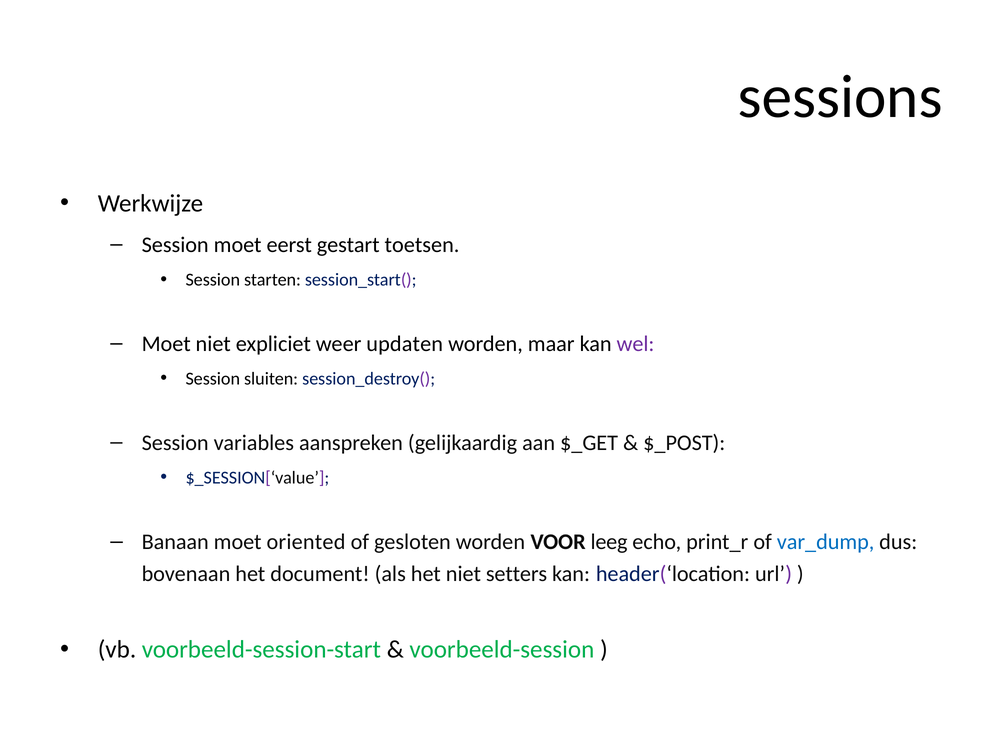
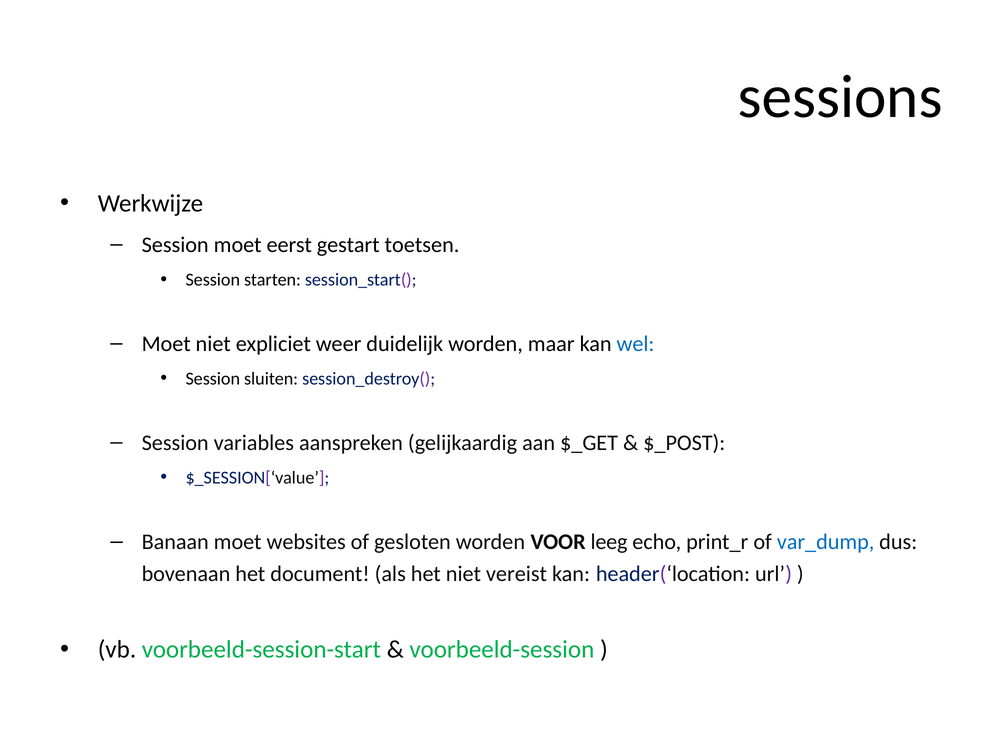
updaten: updaten -> duidelijk (405, 343)
wel colour: purple -> blue (636, 343)
oriented: oriented -> websites (306, 541)
setters: setters -> vereist (516, 573)
